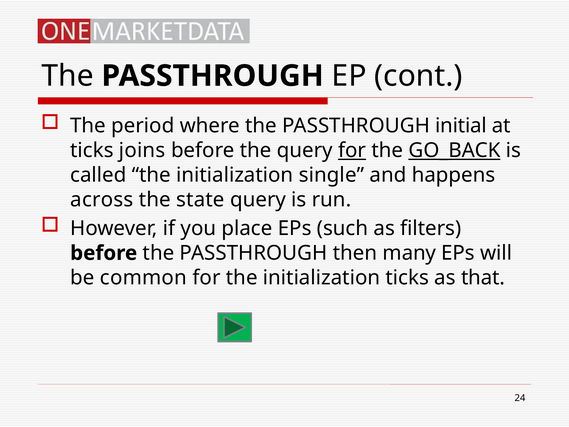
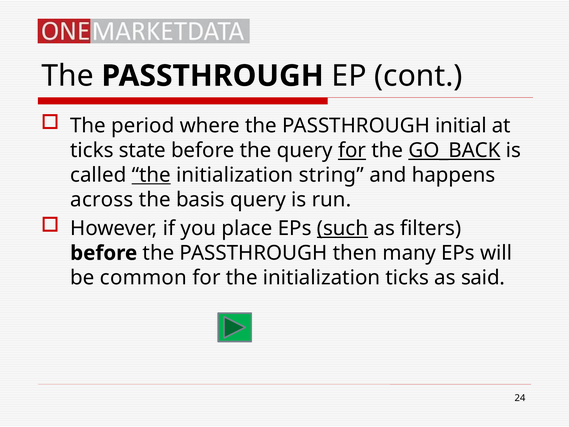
joins: joins -> state (142, 150)
the underline: none -> present (151, 175)
single: single -> string (331, 175)
state: state -> basis (200, 200)
such underline: none -> present (342, 228)
that: that -> said (483, 278)
